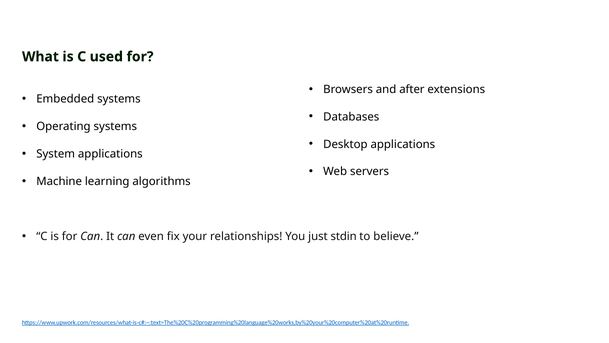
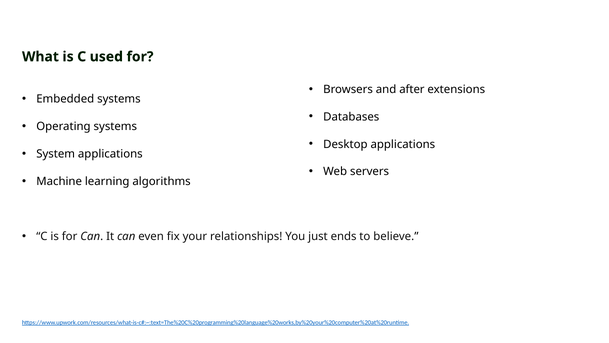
stdin: stdin -> ends (344, 236)
